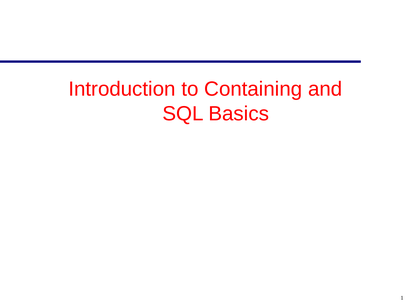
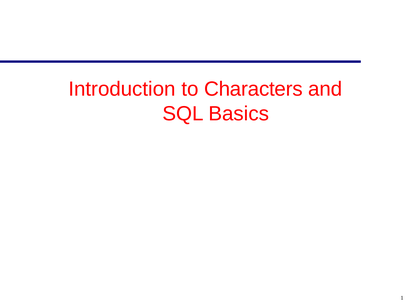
Containing: Containing -> Characters (253, 89)
